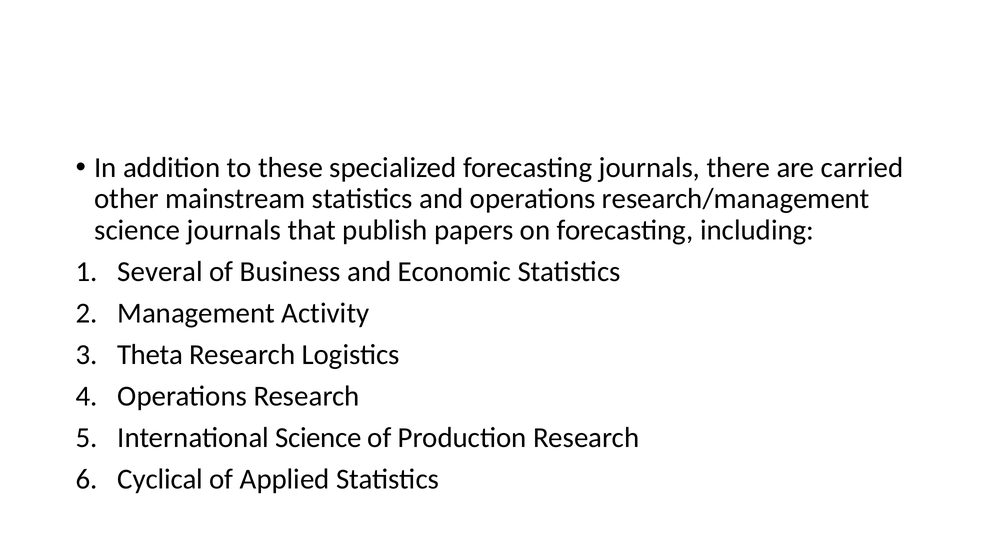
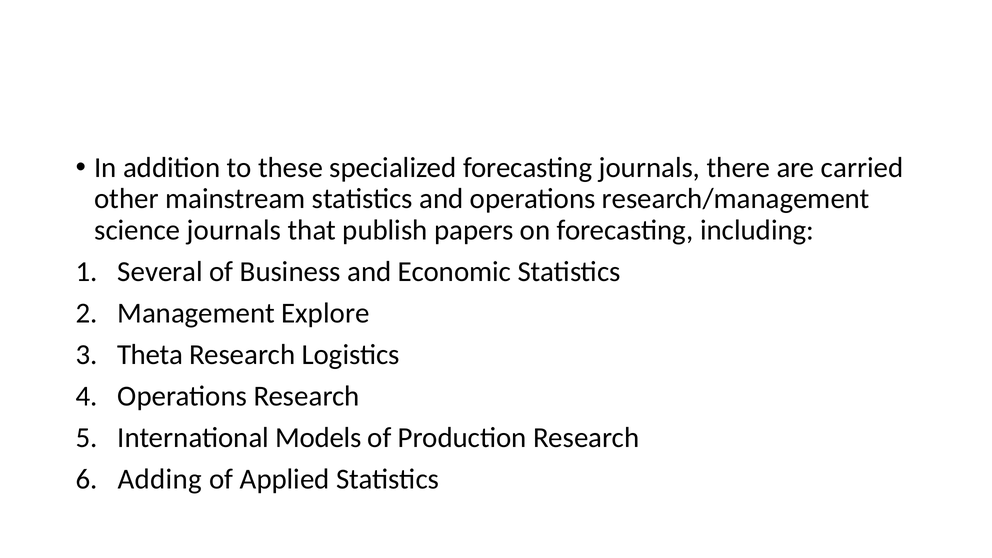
Activity: Activity -> Explore (325, 313)
International Science: Science -> Models (318, 438)
Cyclical: Cyclical -> Adding (160, 479)
